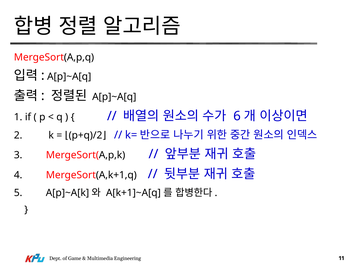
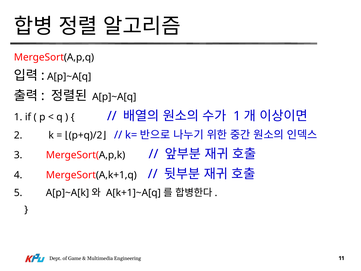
6: 6 -> 1 (237, 116)
